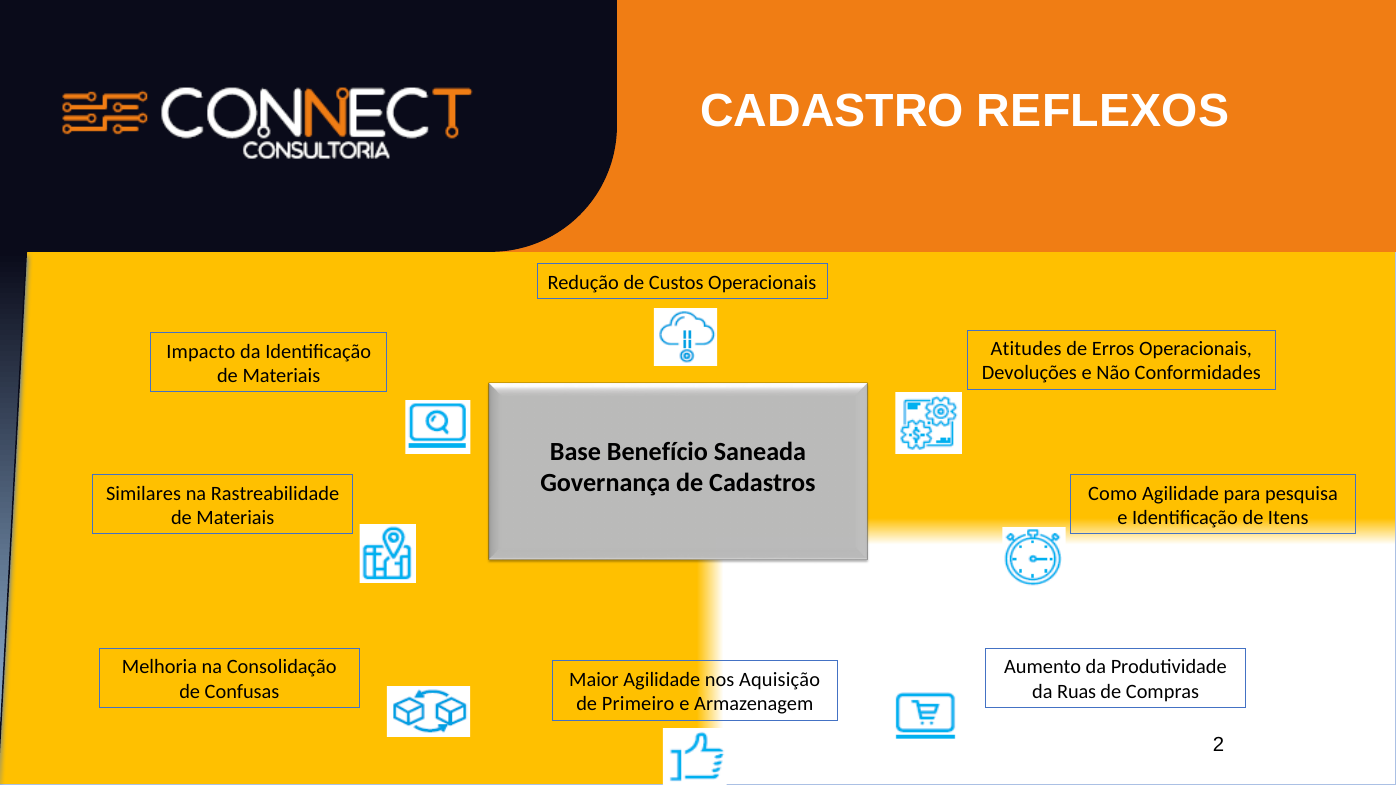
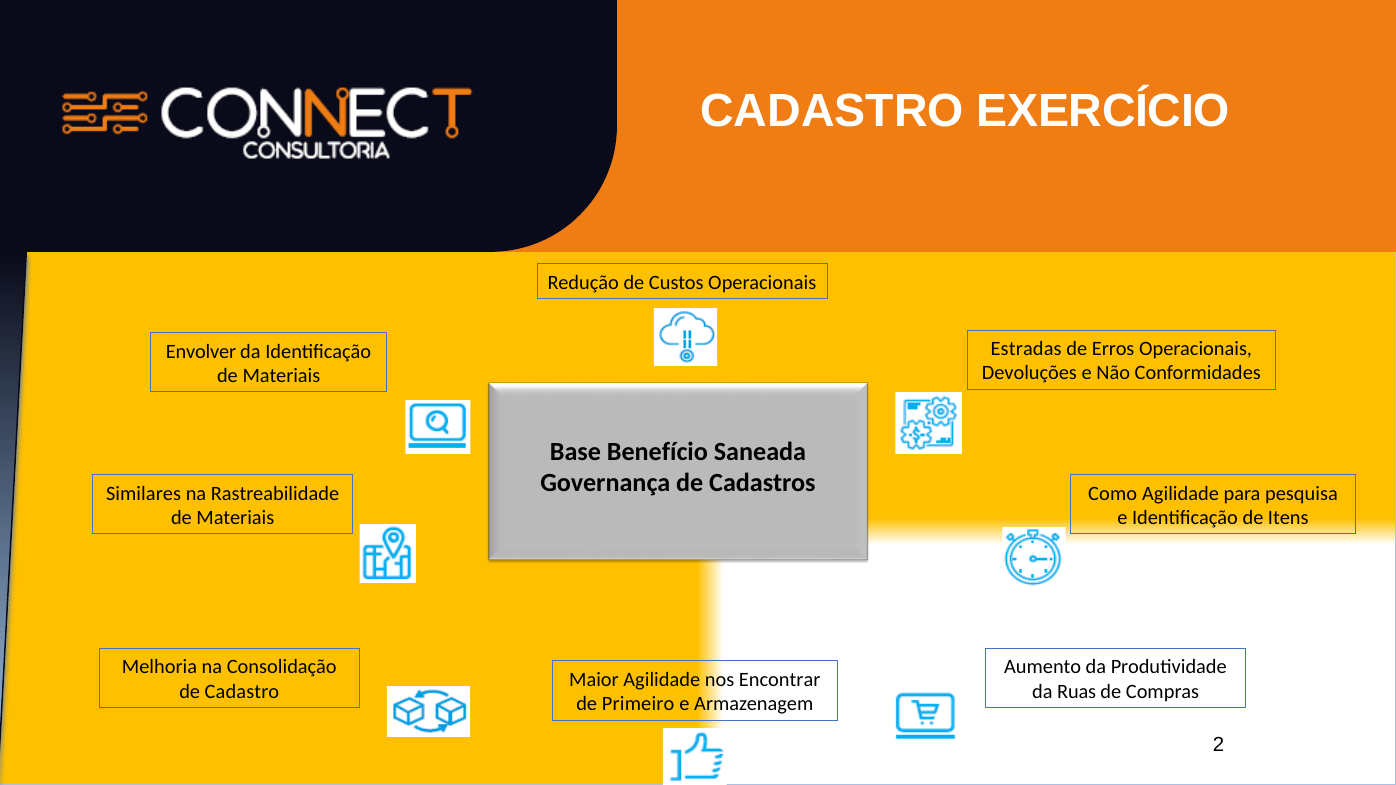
REFLEXOS: REFLEXOS -> EXERCÍCIO (1103, 111)
Atitudes: Atitudes -> Estradas (1026, 349)
Impacto: Impacto -> Envolver (201, 351)
Aquisição: Aquisição -> Encontrar (780, 680)
de Confusas: Confusas -> Cadastro (242, 692)
